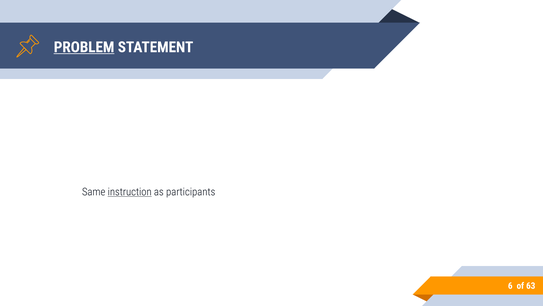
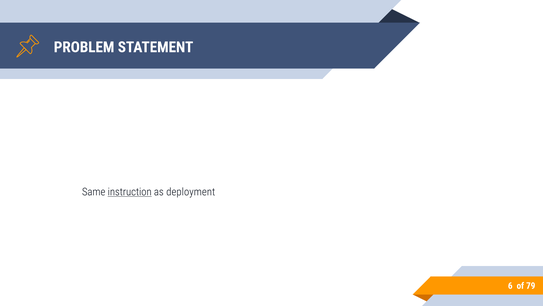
PROBLEM underline: present -> none (84, 47)
participants: participants -> deployment (191, 192)
63: 63 -> 79 (531, 285)
